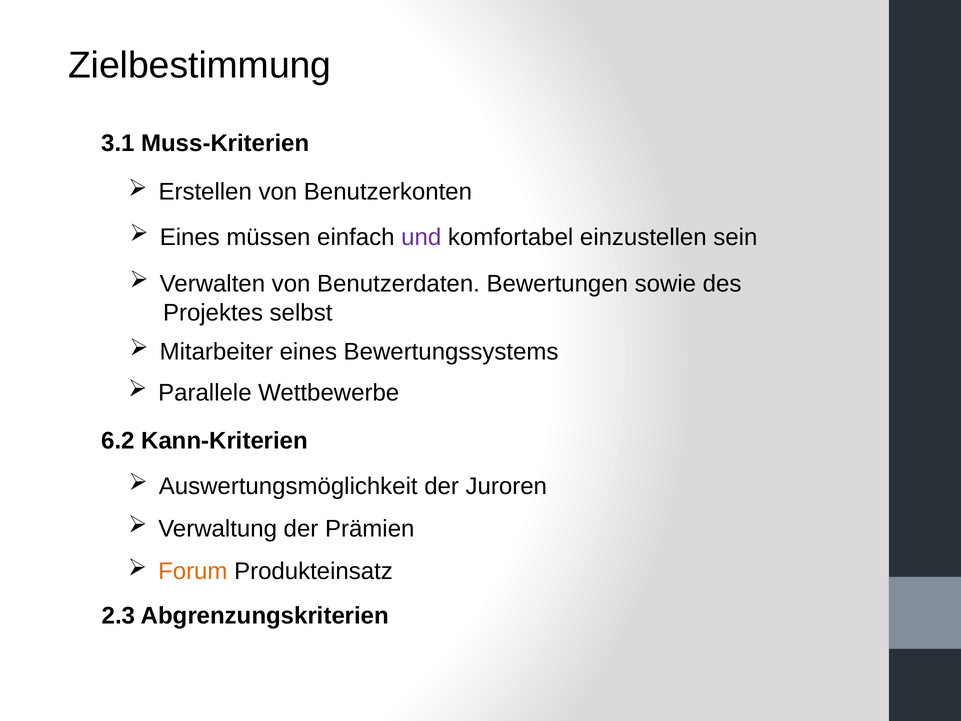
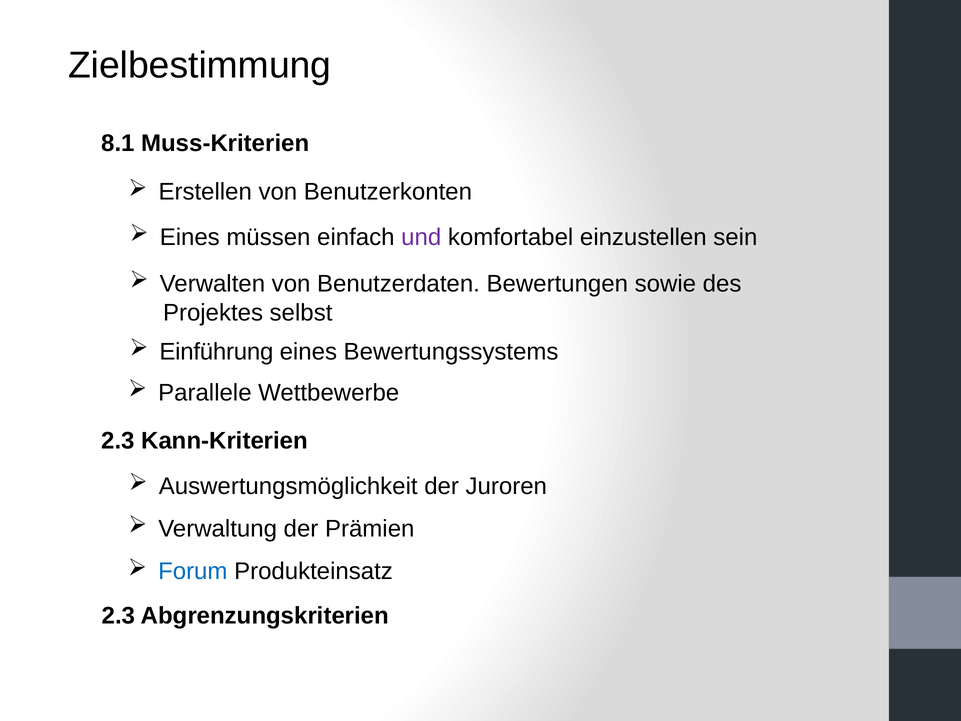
3.1: 3.1 -> 8.1 (118, 143)
Mitarbeiter: Mitarbeiter -> Einführung (216, 352)
6.2: 6.2 -> 2.3 (118, 441)
Forum colour: orange -> blue (193, 571)
